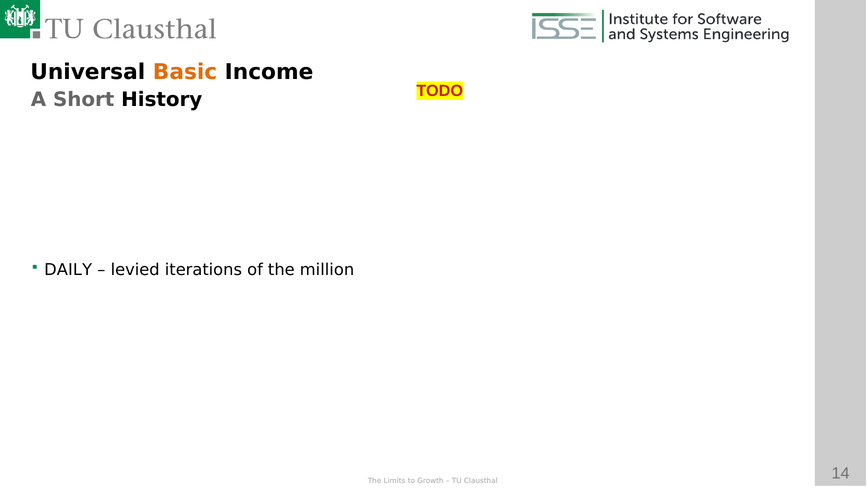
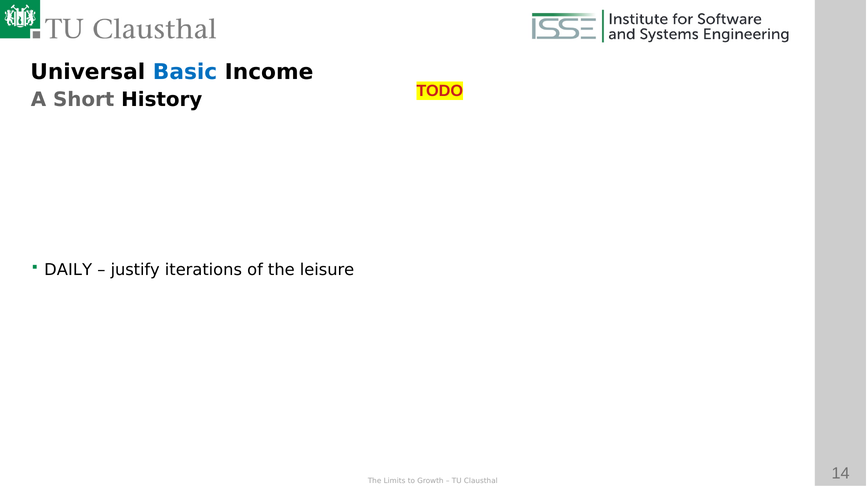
Basic colour: orange -> blue (185, 72)
levied: levied -> justify (135, 270)
million: million -> leisure (327, 270)
